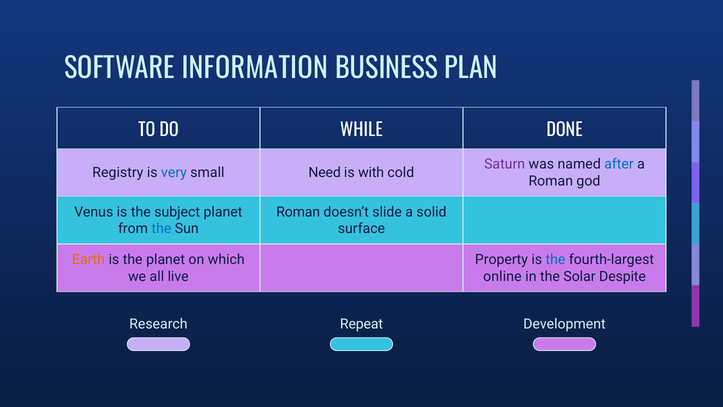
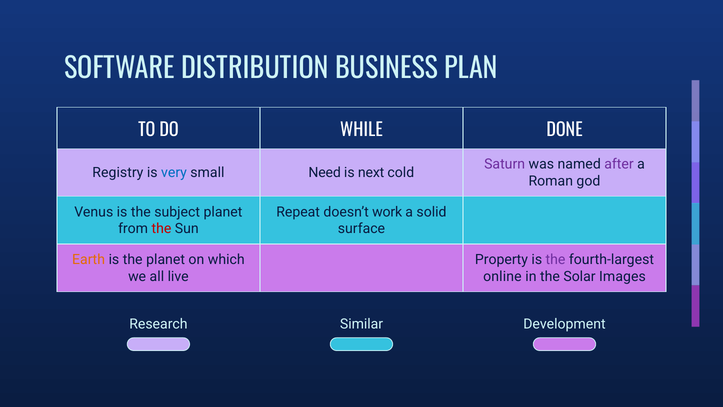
INFORMATION: INFORMATION -> DISTRIBUTION (255, 69)
after colour: blue -> purple (619, 164)
with: with -> next (371, 173)
Roman: Roman -> Repeat (298, 212)
slide: slide -> work (387, 212)
the colour: blue -> red (161, 229)
the colour: blue -> purple (556, 260)
Despite: Despite -> Images (622, 276)
Repeat: Repeat -> Similar (361, 324)
